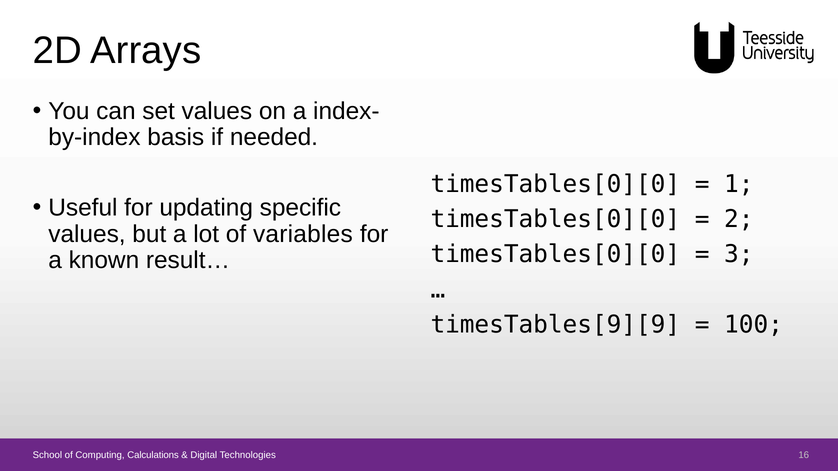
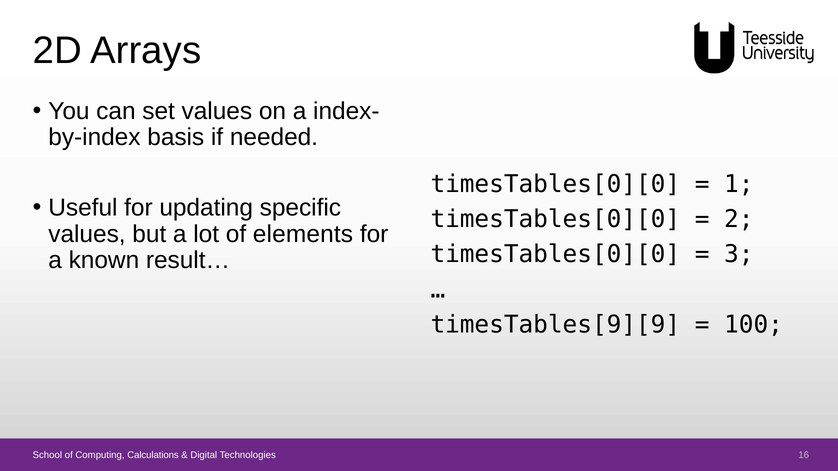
variables: variables -> elements (303, 234)
